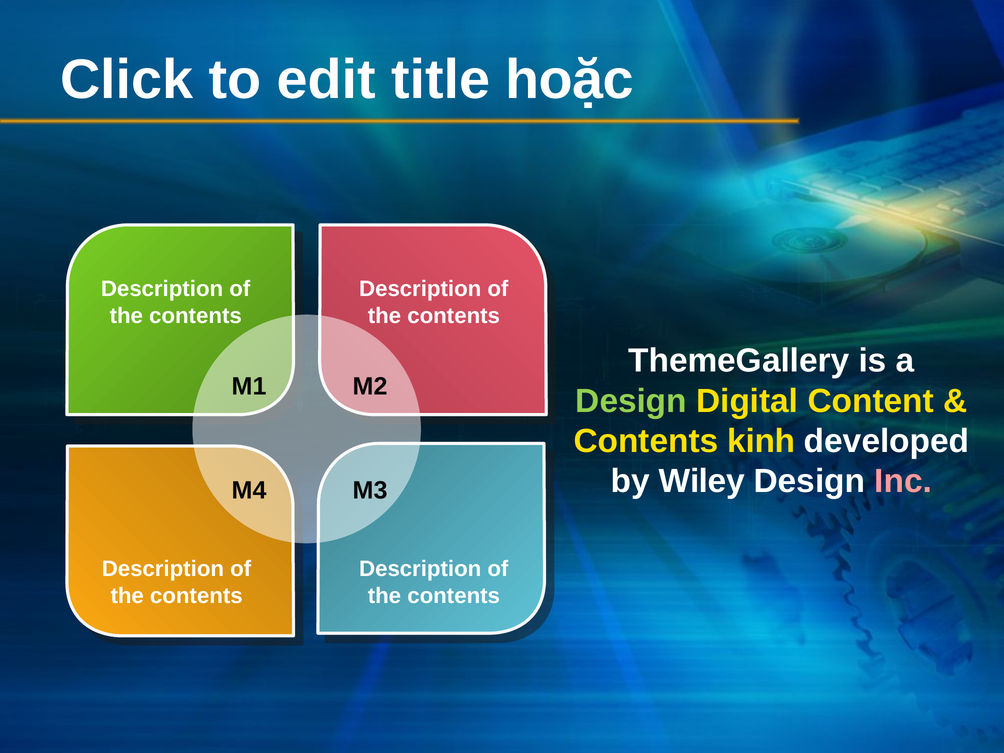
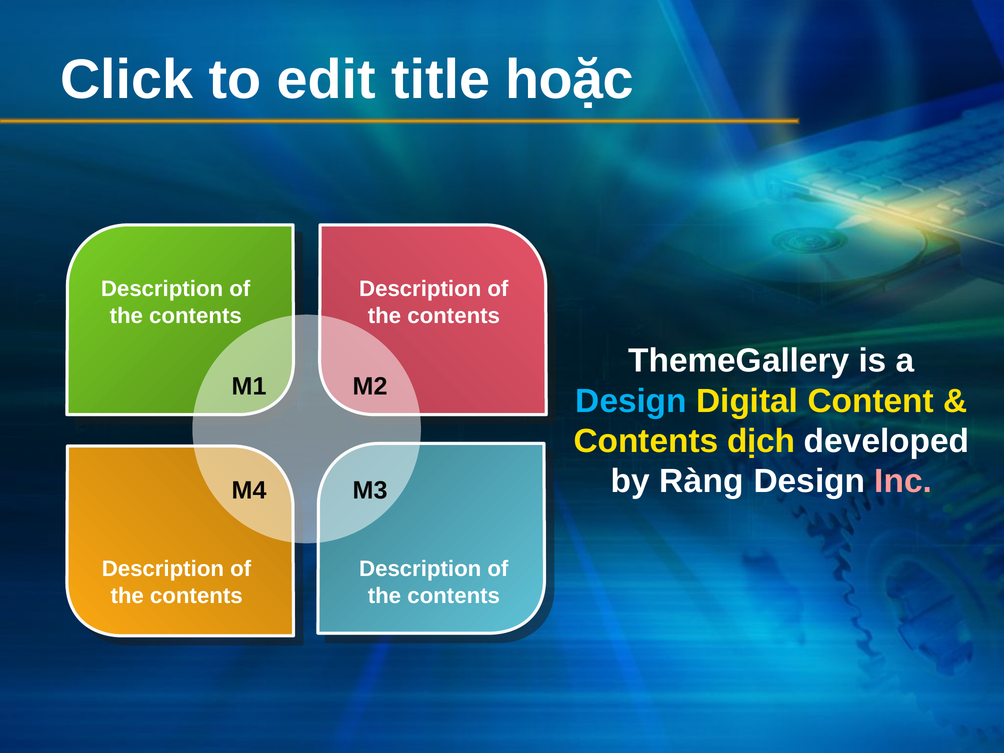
Design colour: light green -> light blue (631, 401)
kinh: kinh -> dịch (761, 441)
Wiley: Wiley -> Ràng (701, 481)
